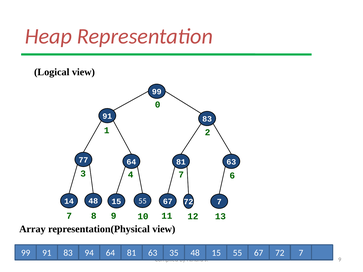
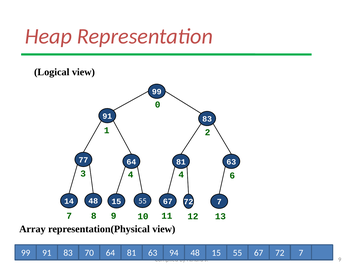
4 7: 7 -> 4 (181, 175)
94: 94 -> 70 (89, 253)
35: 35 -> 94 (174, 253)
